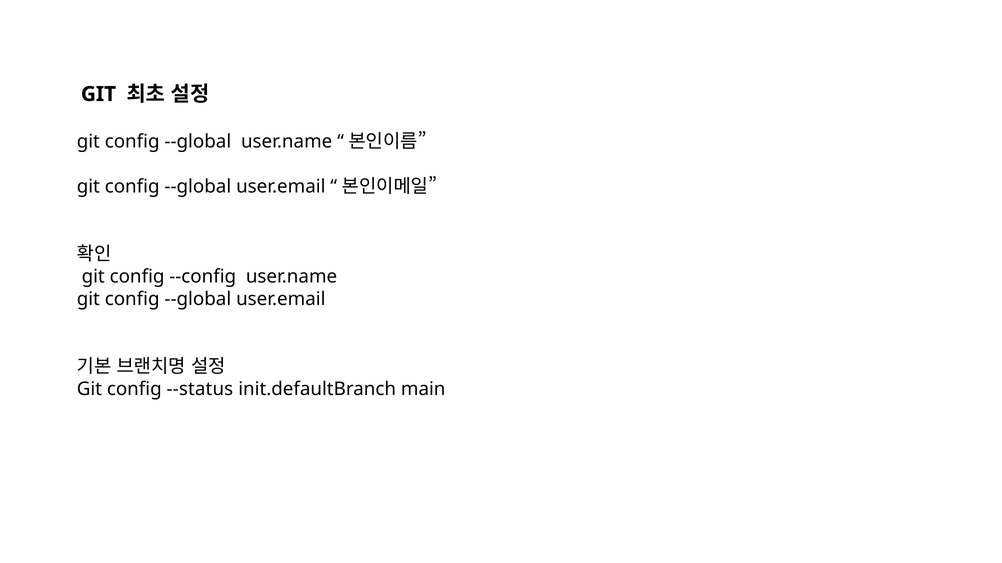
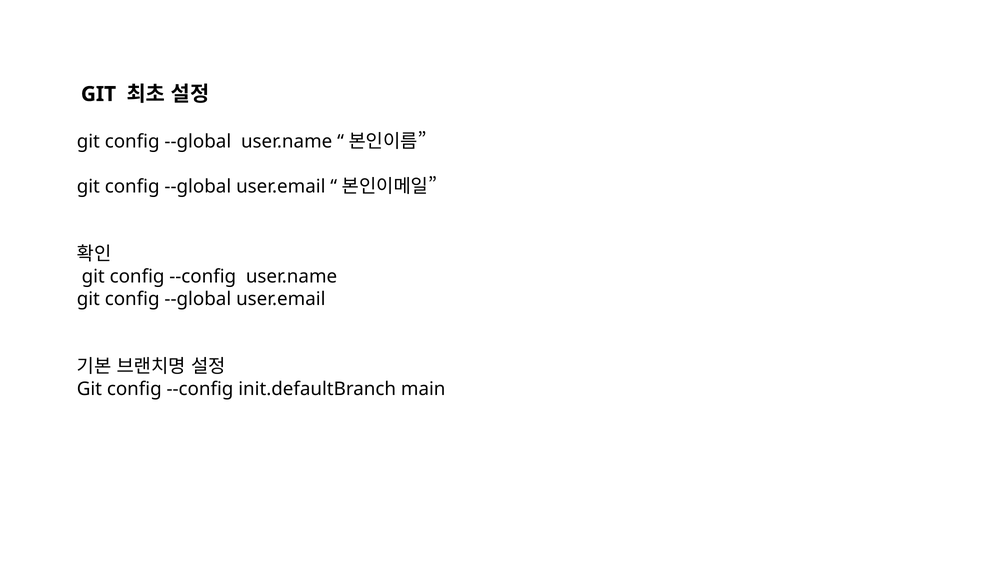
--status: --status -> --config (200, 390)
